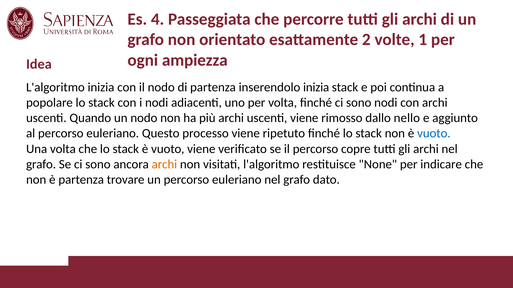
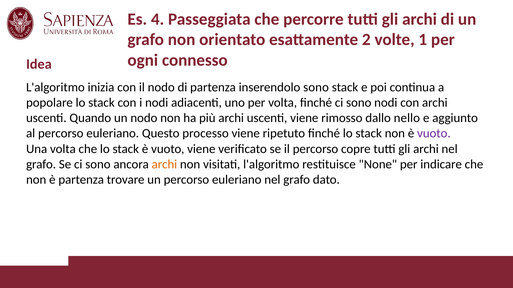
ampiezza: ampiezza -> connesso (195, 60)
inserendolo inizia: inizia -> sono (316, 88)
vuoto colour: blue -> purple (434, 134)
